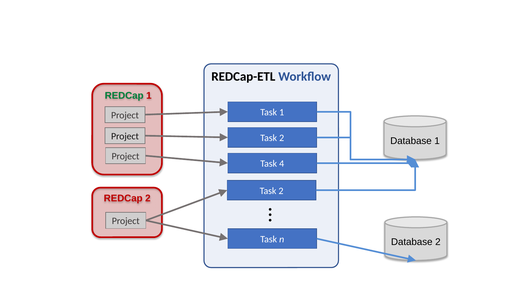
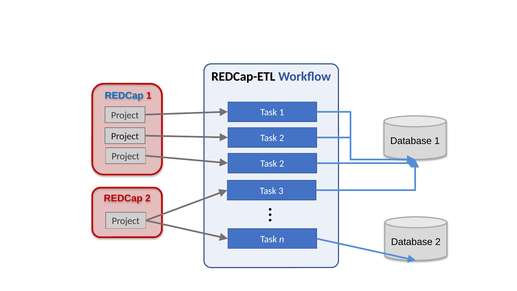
REDCap colour: green -> blue (124, 95)
4: 4 -> 2 (282, 164)
2: 2 -> 3 (281, 191)
